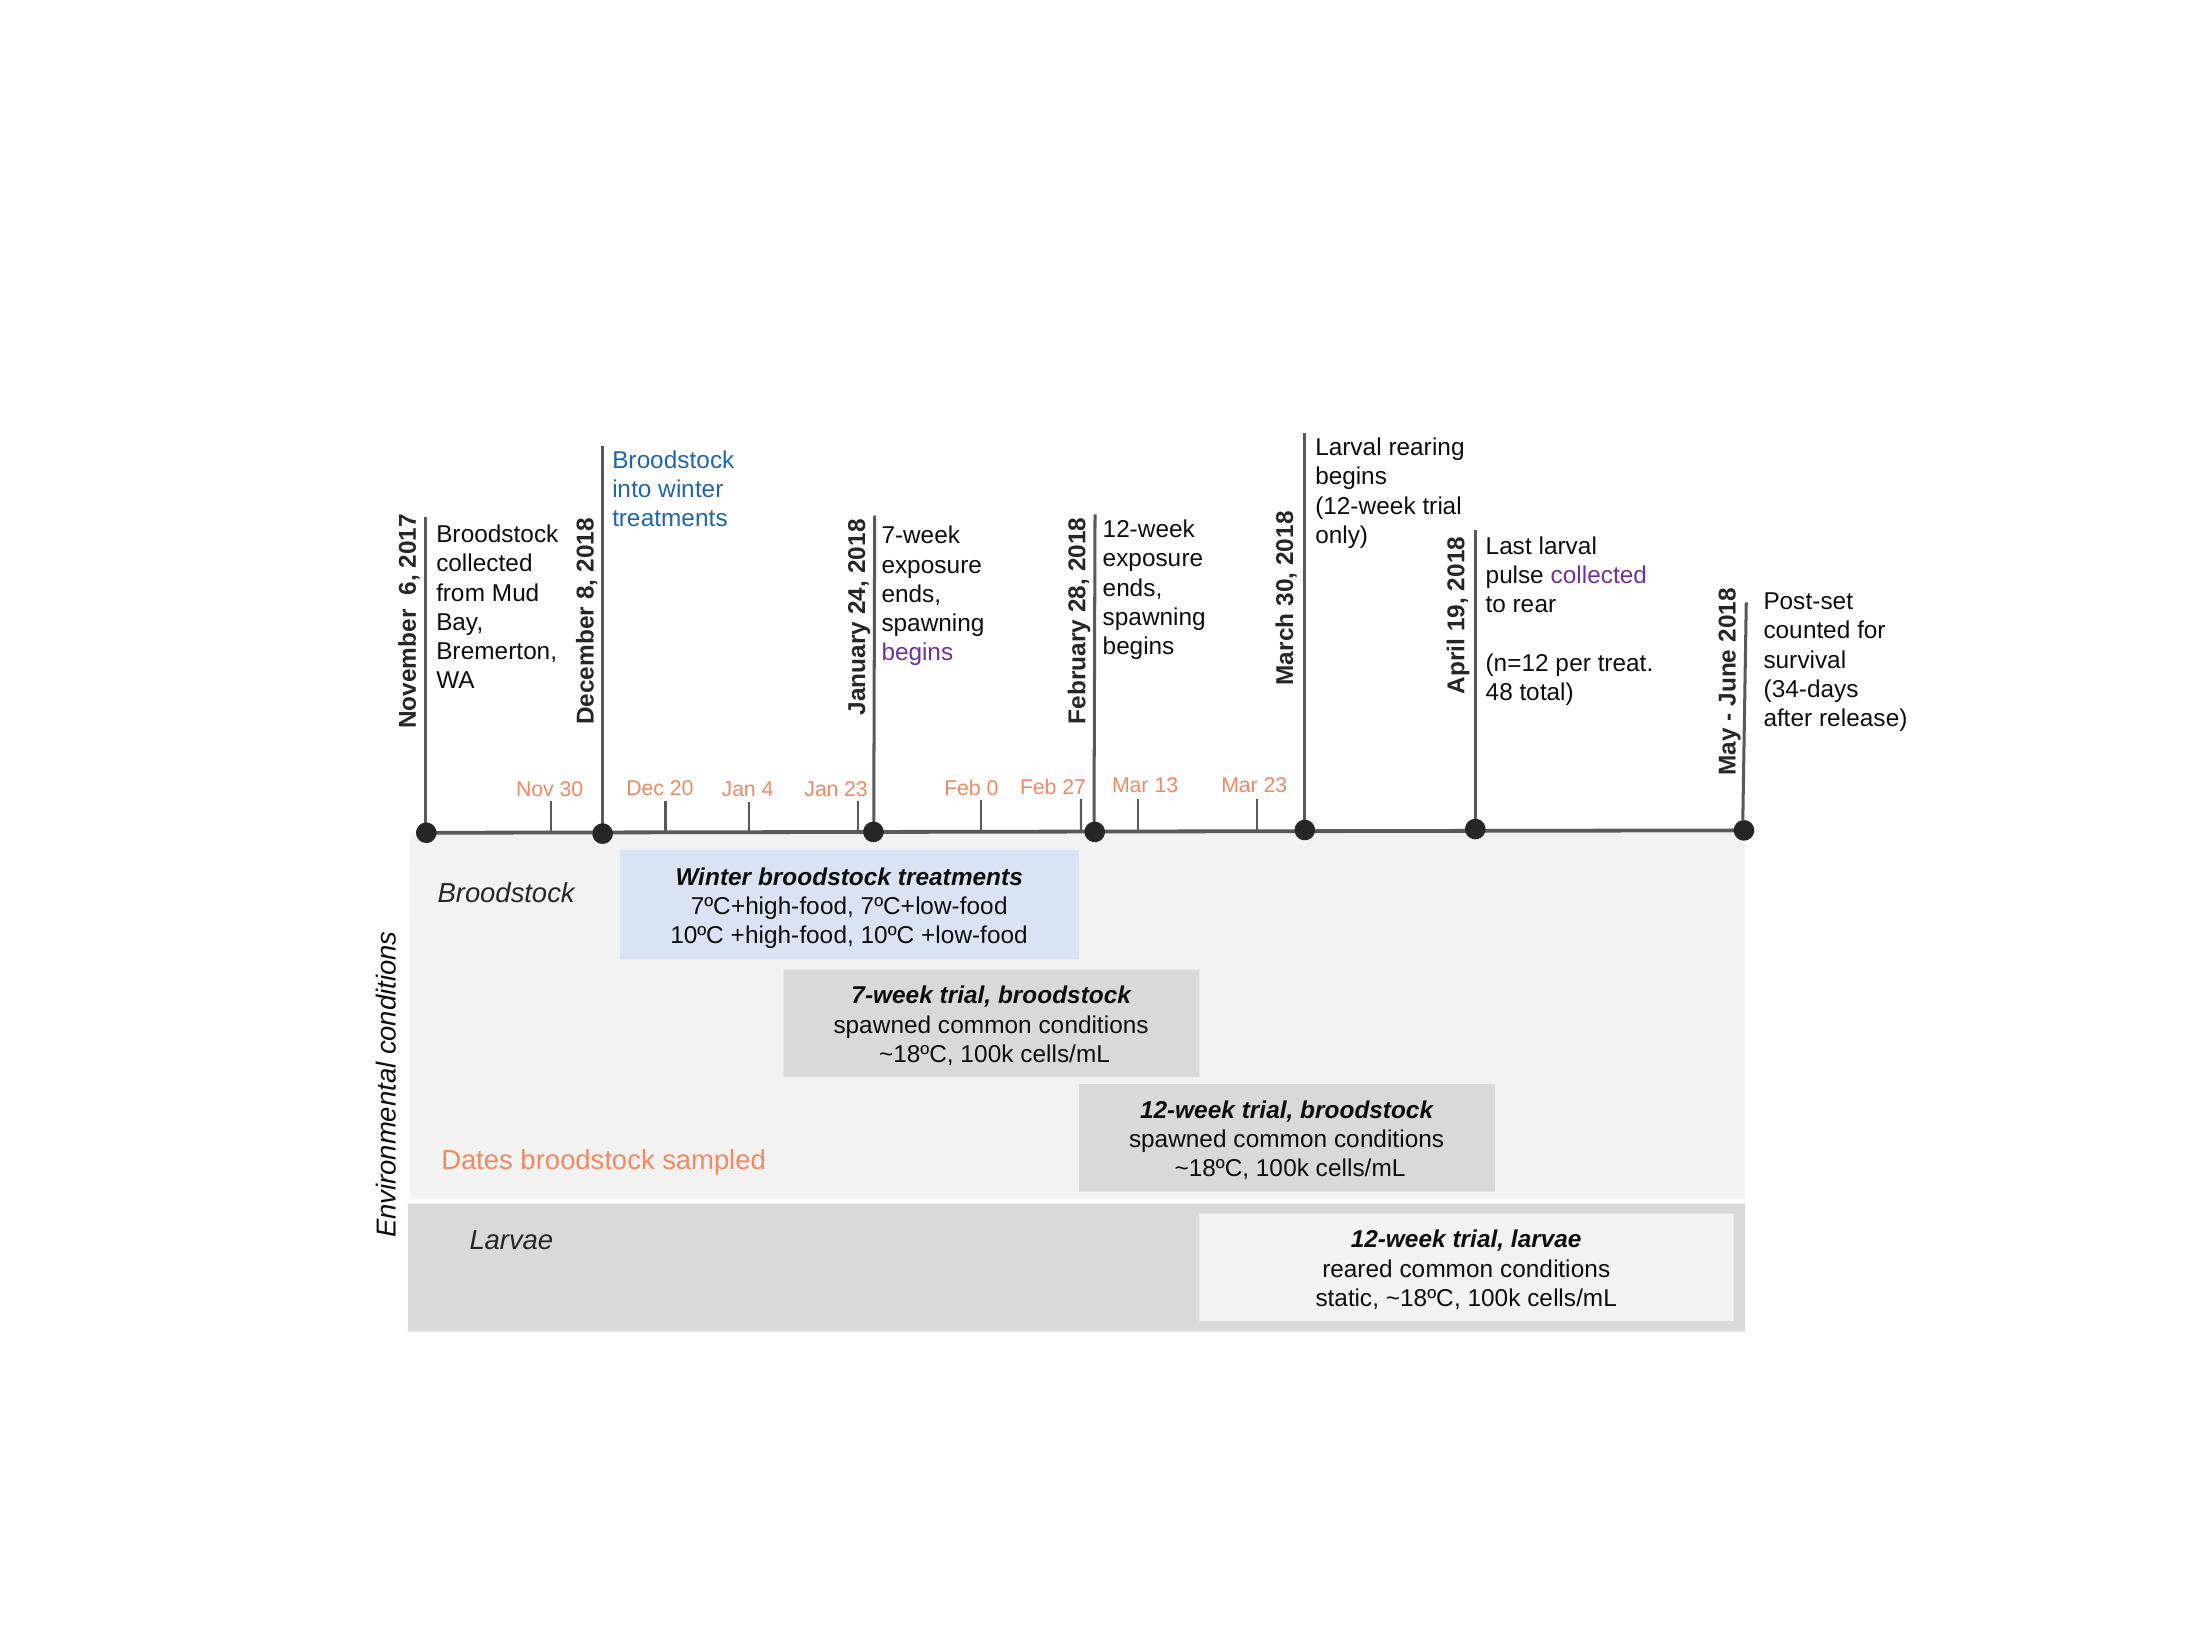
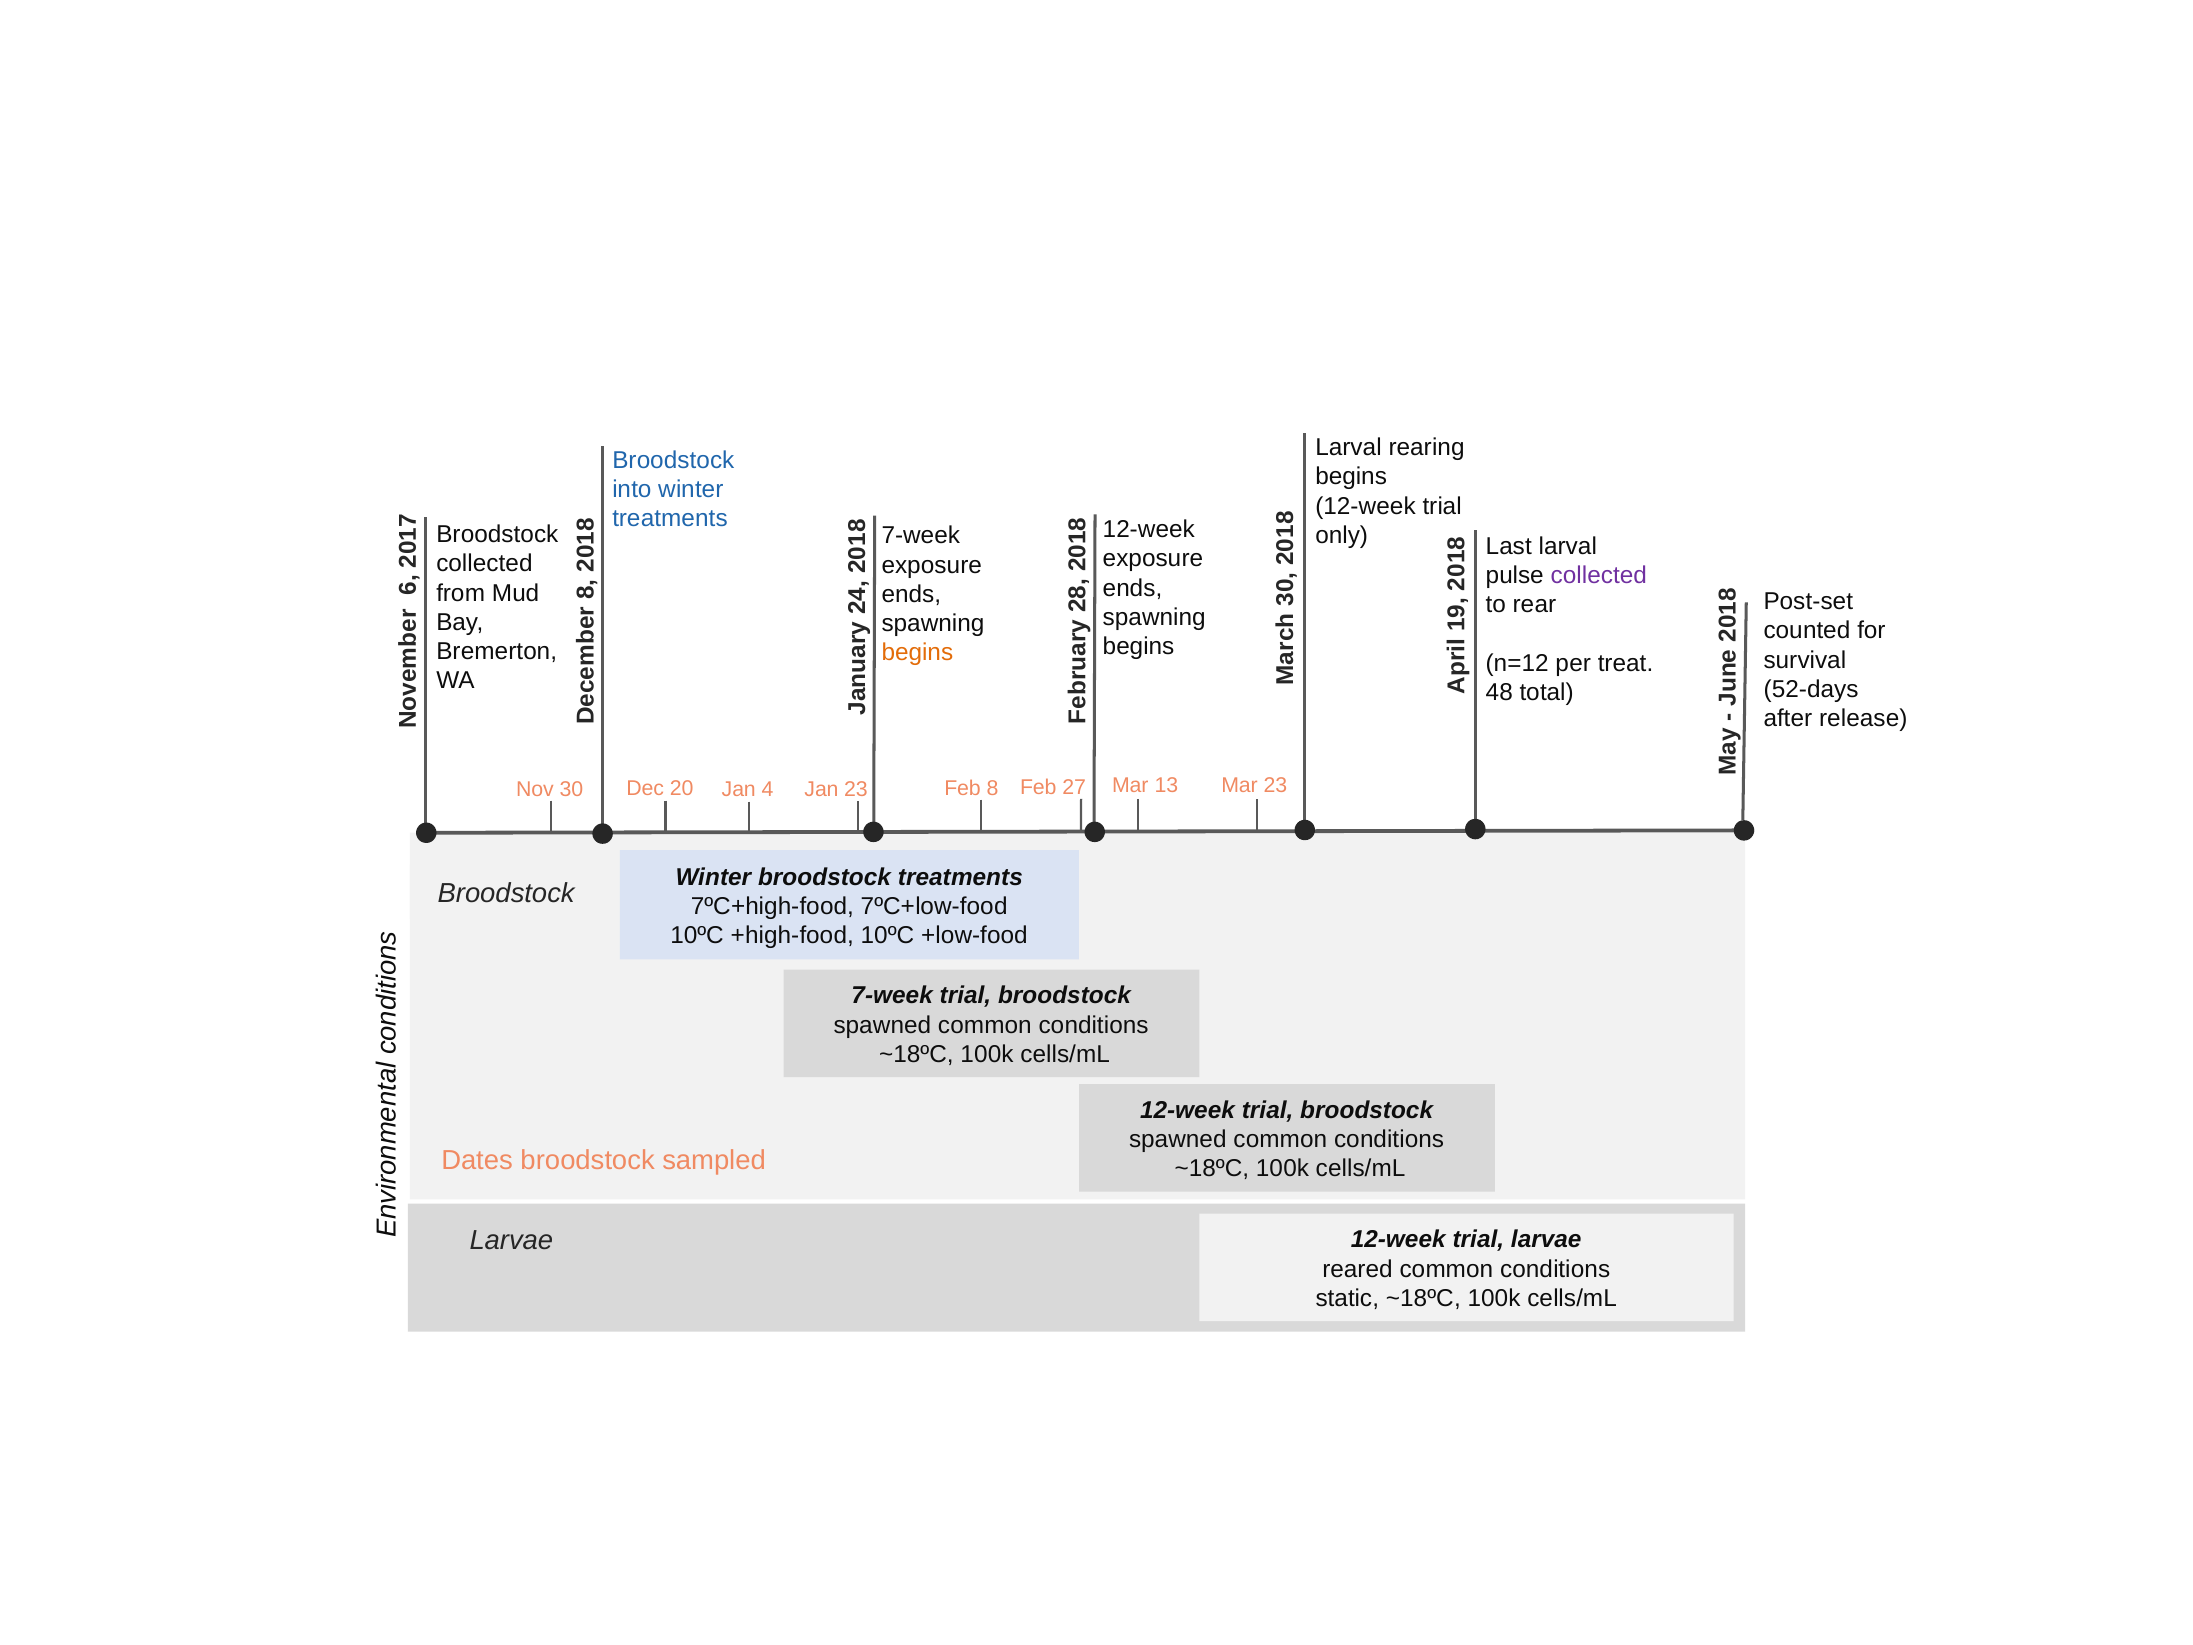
begins colour: purple -> orange (917, 653)
34-days: 34-days -> 52-days (1811, 689)
Feb 0: 0 -> 8 (993, 789)
